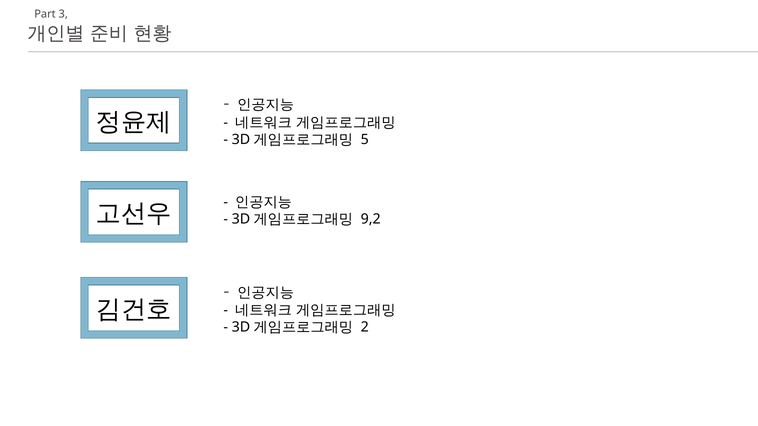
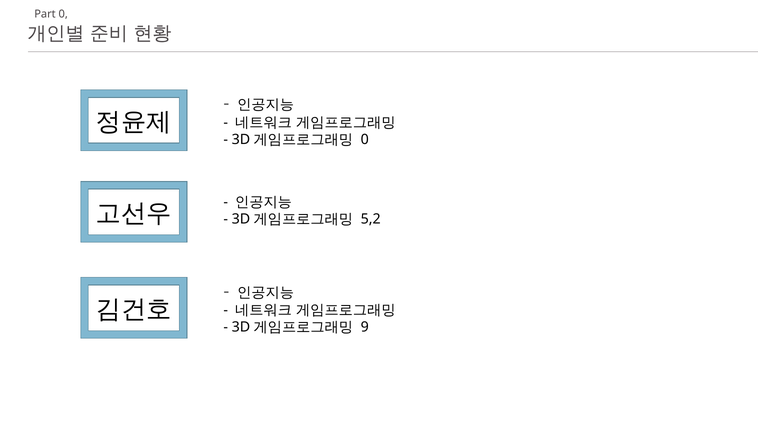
Part 3: 3 -> 0 (63, 14)
5: 5 -> 0 (365, 140)
9,2: 9,2 -> 5,2 (371, 219)
2: 2 -> 9 (365, 328)
